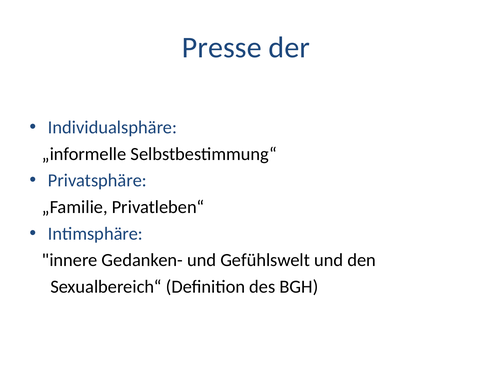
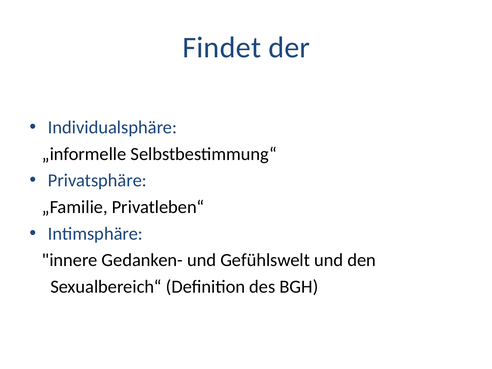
Presse: Presse -> Findet (222, 48)
